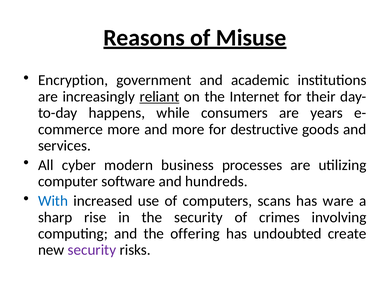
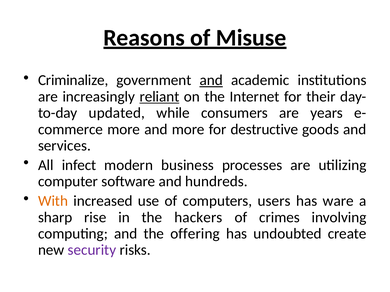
Encryption: Encryption -> Criminalize (73, 80)
and underline: none -> present (211, 80)
happens: happens -> updated (117, 113)
cyber: cyber -> infect (79, 165)
With colour: blue -> orange (53, 201)
scans: scans -> users (274, 201)
the security: security -> hackers (198, 218)
